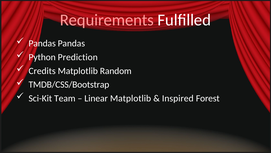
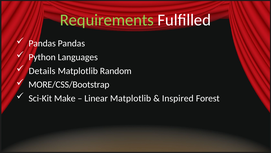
Requirements colour: pink -> light green (107, 20)
Prediction: Prediction -> Languages (78, 57)
Credits: Credits -> Details (42, 71)
TMDB/CSS/Bootstrap: TMDB/CSS/Bootstrap -> MORE/CSS/Bootstrap (69, 84)
Team: Team -> Make (65, 98)
